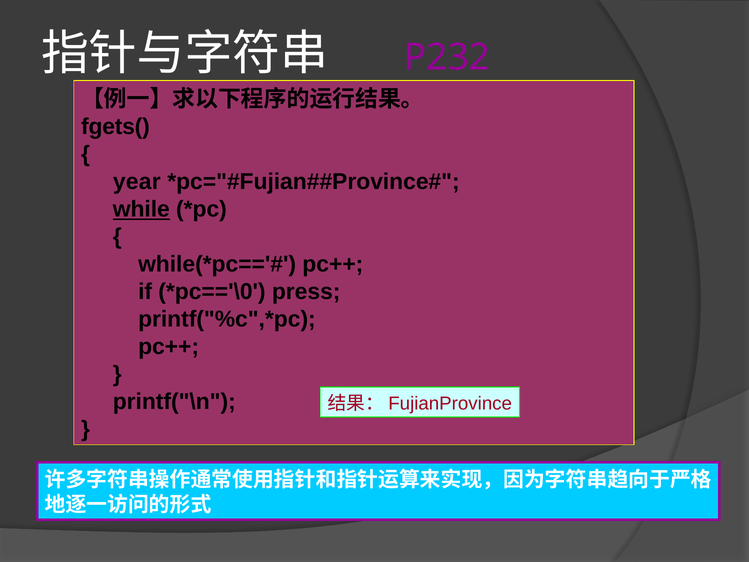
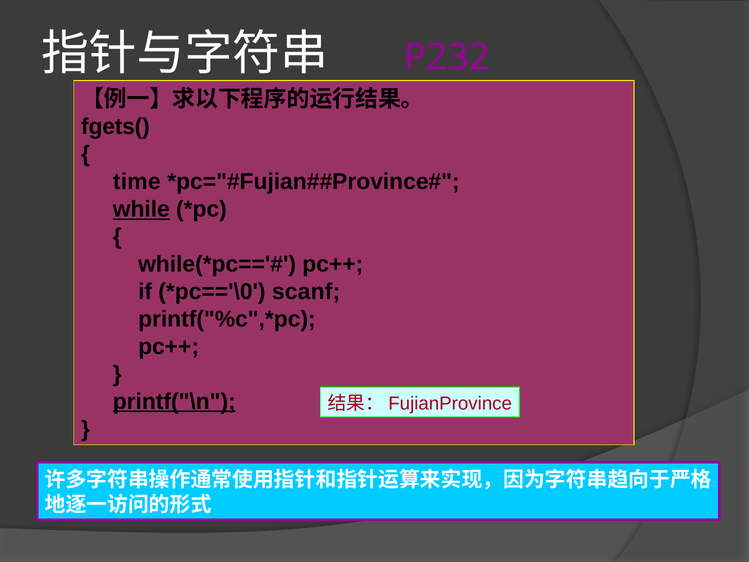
year: year -> time (137, 182)
press: press -> scanf (306, 292)
printf("\n underline: none -> present (174, 401)
